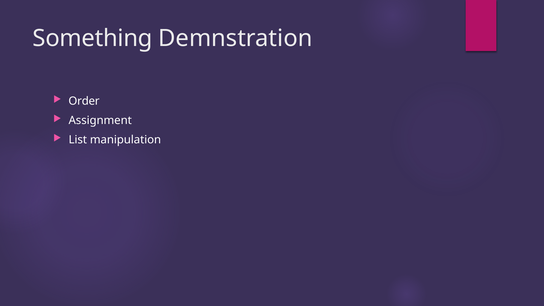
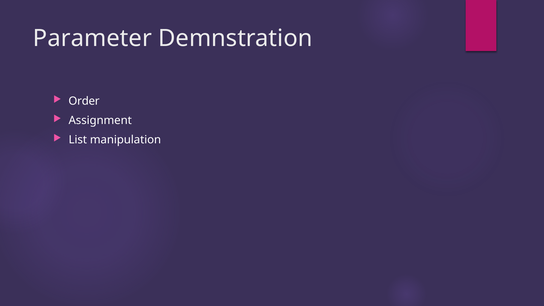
Something: Something -> Parameter (92, 38)
